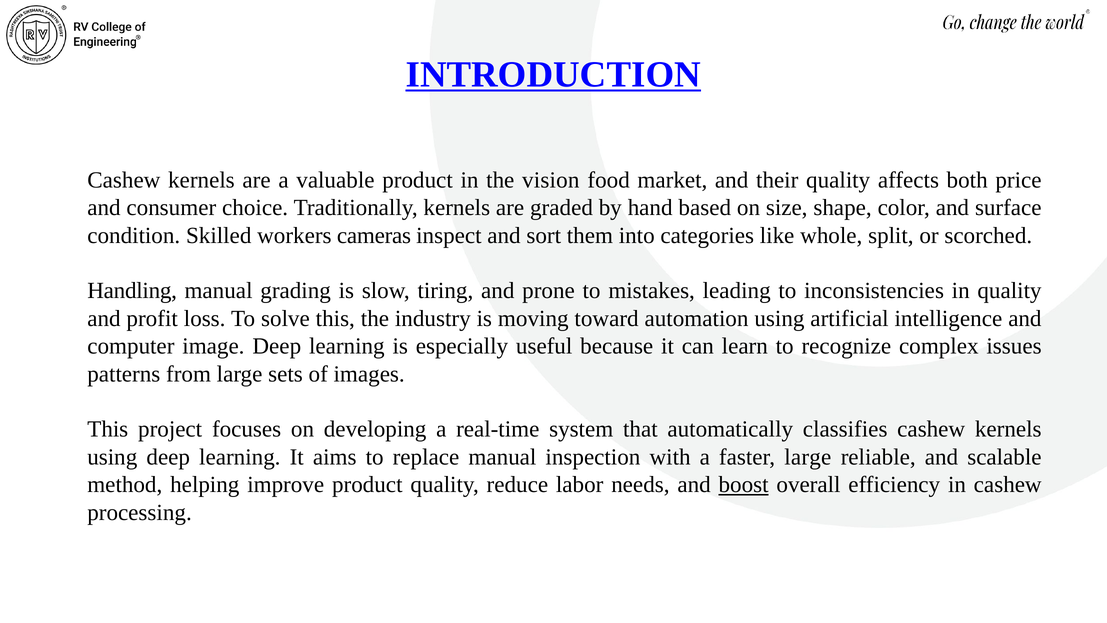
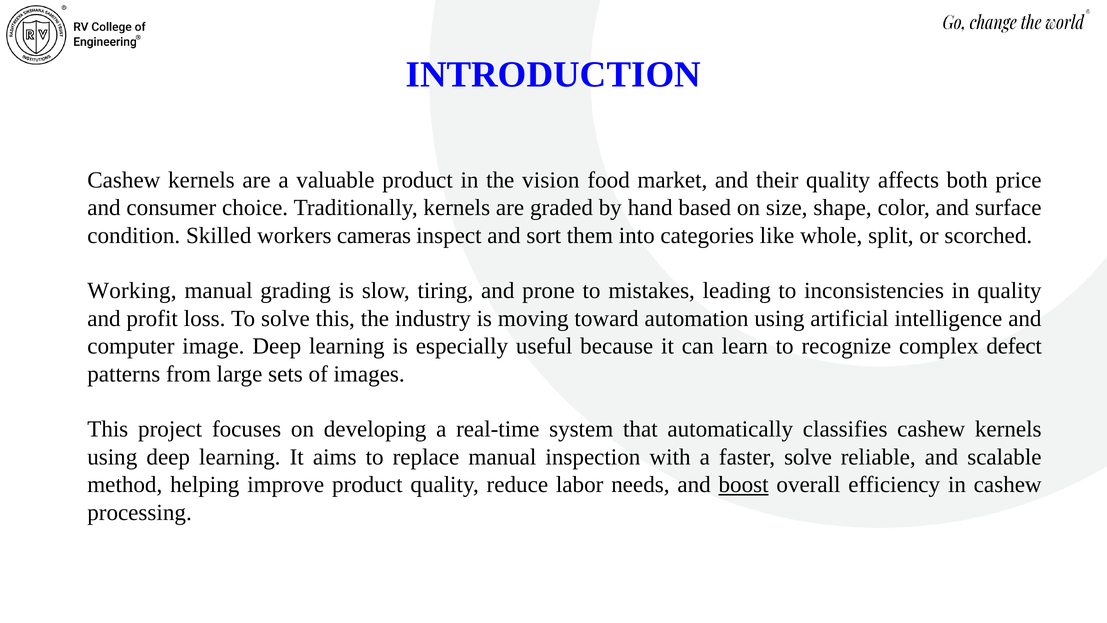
INTRODUCTION underline: present -> none (553, 75)
Handling: Handling -> Working (132, 291)
issues: issues -> defect (1014, 346)
faster large: large -> solve (808, 457)
